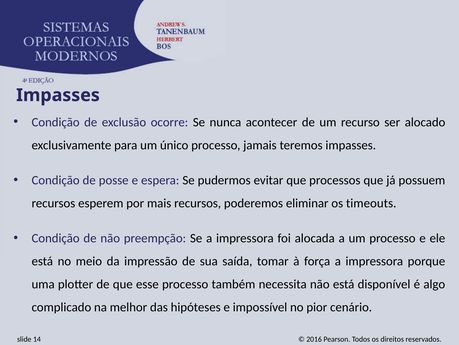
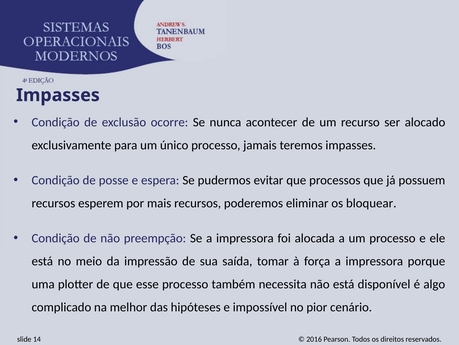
timeouts: timeouts -> bloquear (371, 203)
